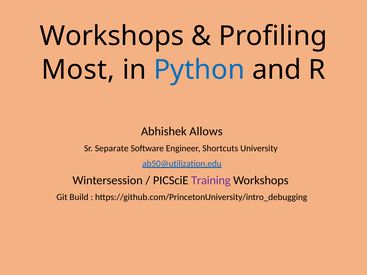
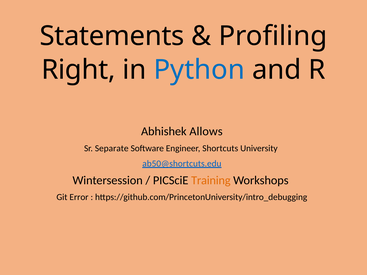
Workshops: Workshops -> Statements (112, 36)
Most: Most -> Right (78, 70)
ab50@utilization.edu: ab50@utilization.edu -> ab50@shortcuts.edu (182, 164)
Training colour: purple -> orange (211, 180)
Build: Build -> Error (79, 197)
